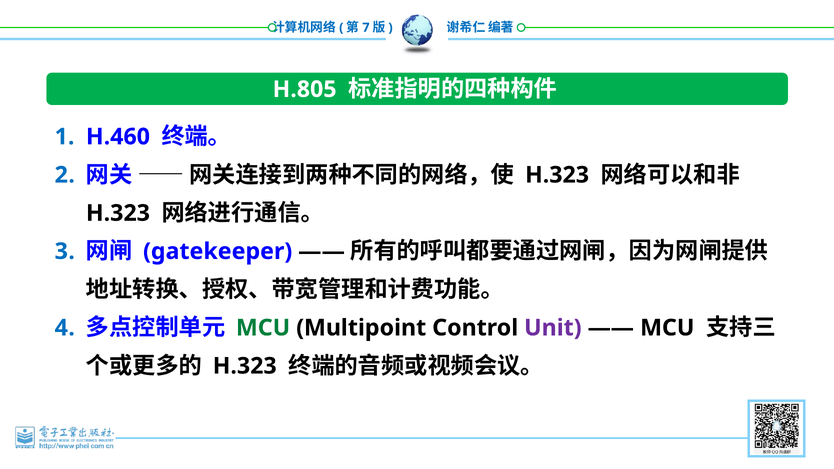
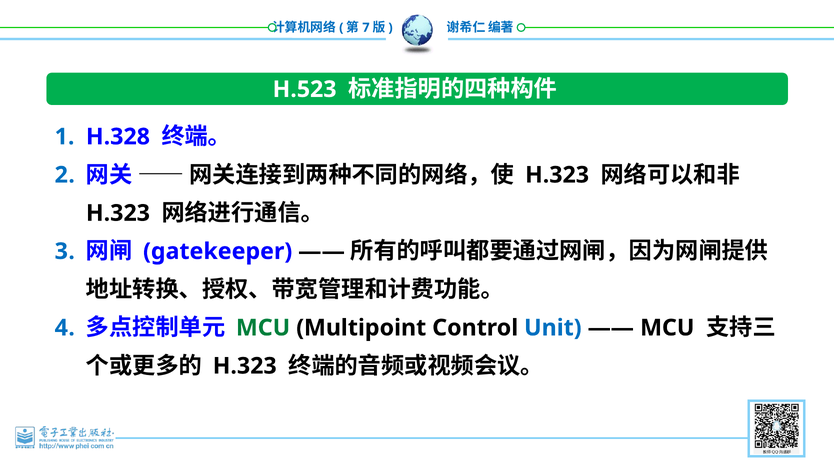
H.805: H.805 -> H.523 (305, 89)
H.460: H.460 -> H.328 (118, 137)
Unit colour: purple -> blue (553, 328)
